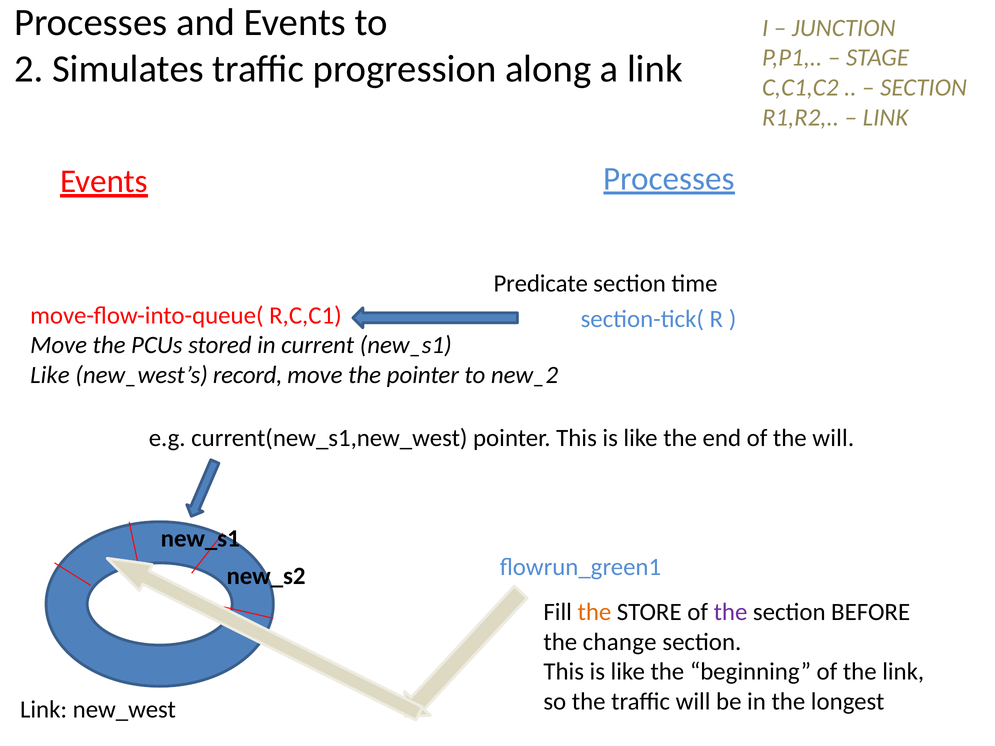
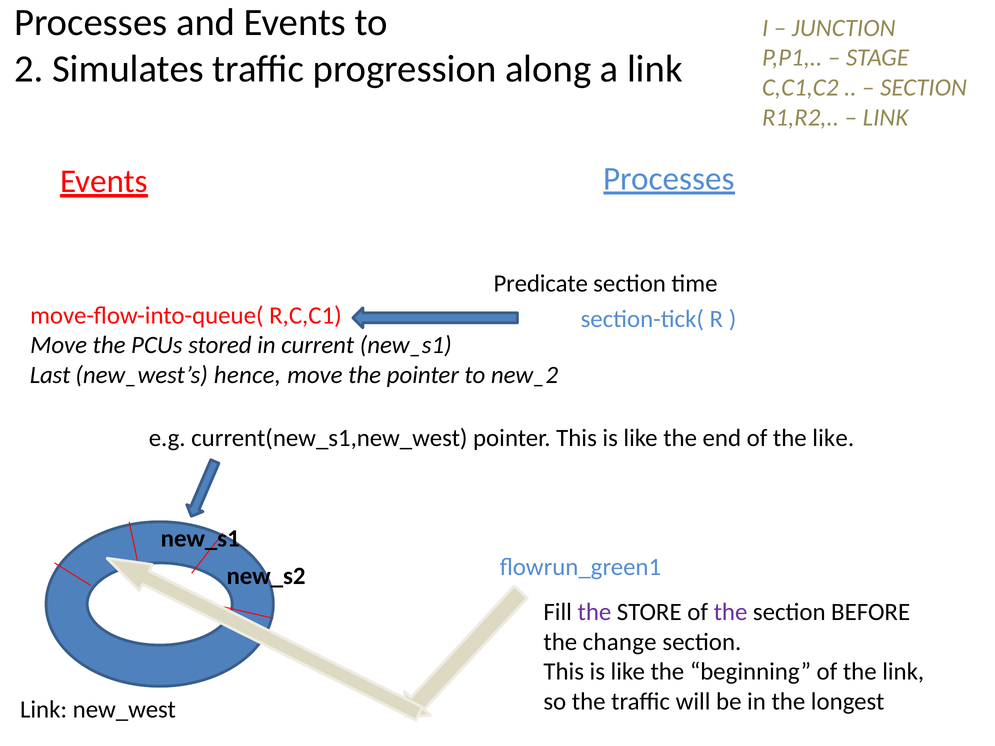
Like: Like -> Last (50, 375)
record: record -> hence (247, 375)
the will: will -> like (833, 438)
the colour: orange -> purple (594, 612)
